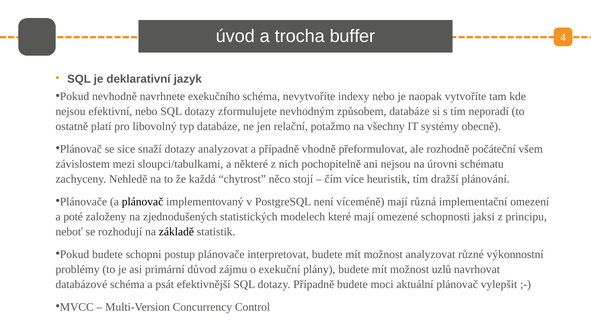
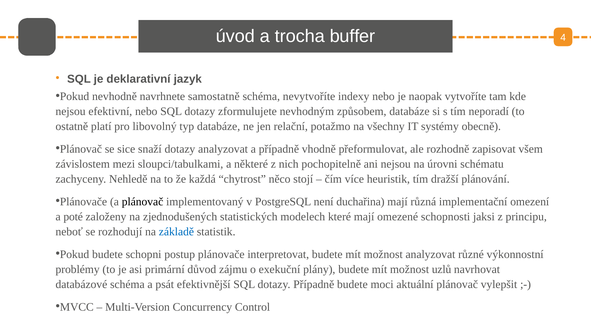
exekučního: exekučního -> samostatně (214, 97)
počáteční: počáteční -> zapisovat (494, 149)
víceméně: víceméně -> duchařina (360, 202)
základě colour: black -> blue (176, 232)
